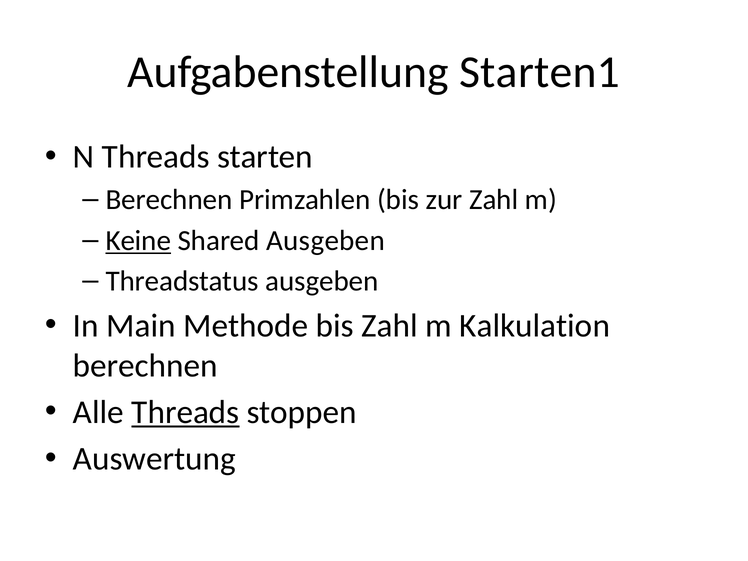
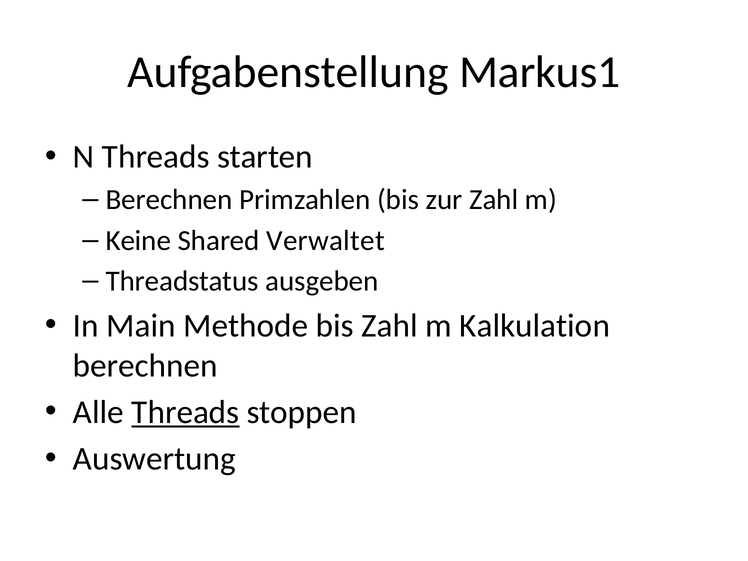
Starten1: Starten1 -> Markus1 (540, 72)
Keine underline: present -> none (138, 241)
Shared Ausgeben: Ausgeben -> Verwaltet (326, 241)
